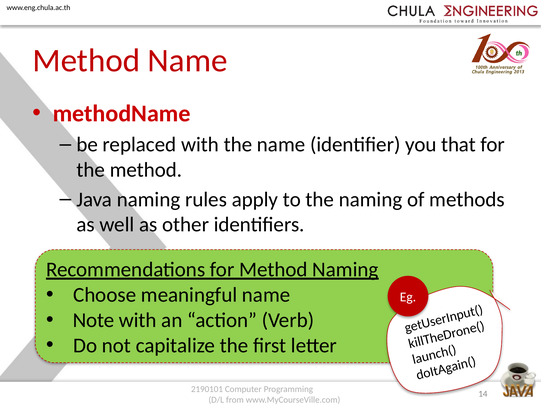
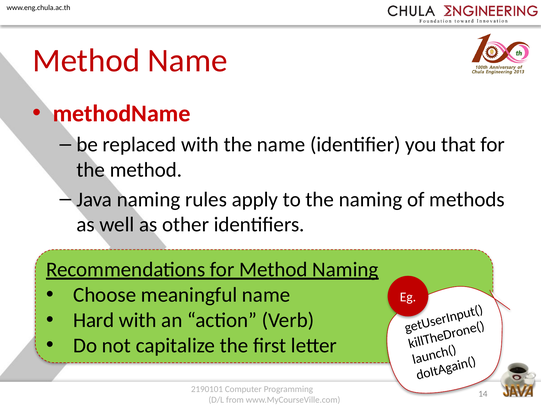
Note: Note -> Hard (94, 320)
